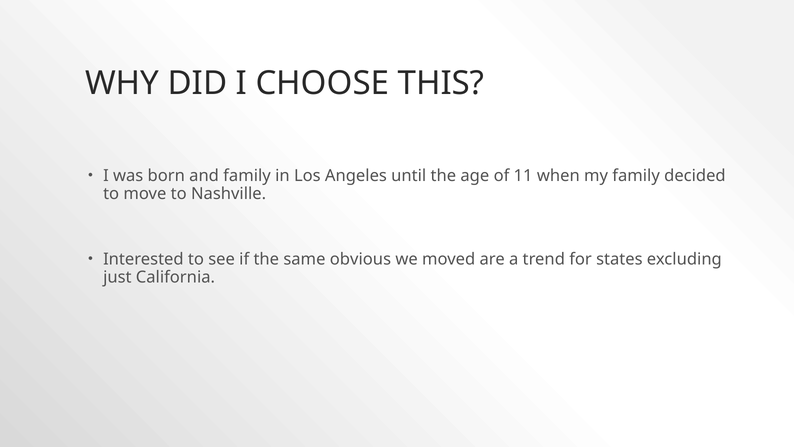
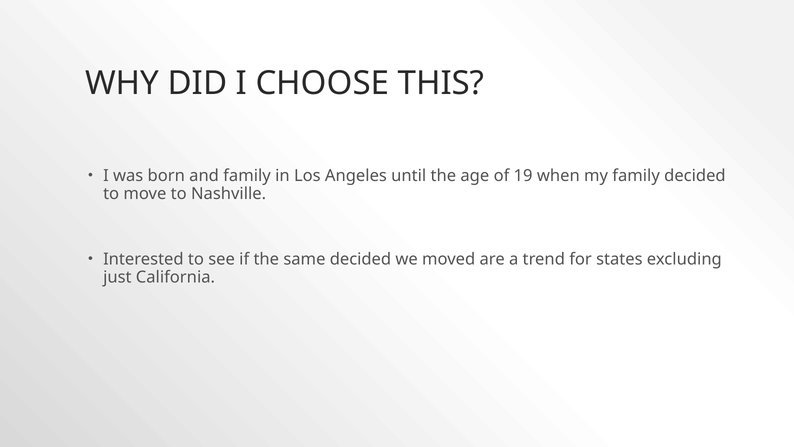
11: 11 -> 19 (523, 176)
same obvious: obvious -> decided (360, 259)
